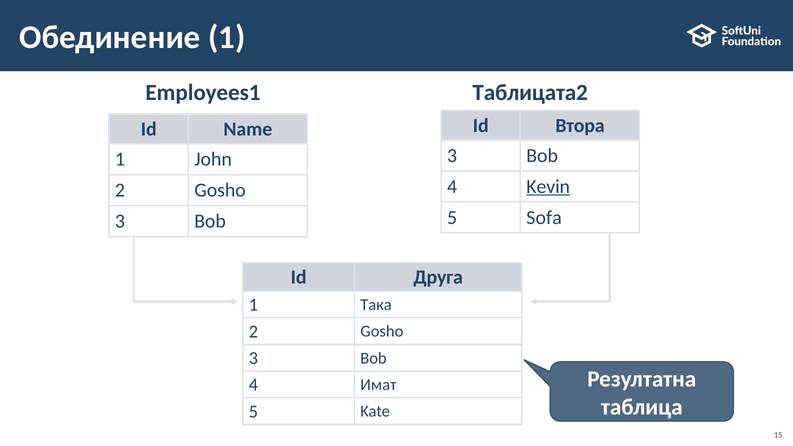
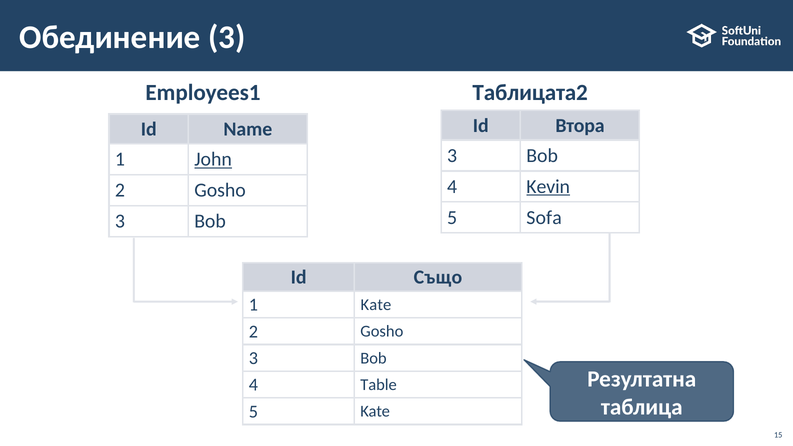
Обединение 1: 1 -> 3 (227, 38)
John underline: none -> present (213, 159)
Друга: Друга -> Също (438, 277)
1 Така: Така -> Kate (376, 305)
Имат: Имат -> Table (379, 385)
